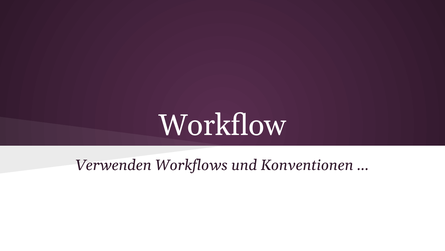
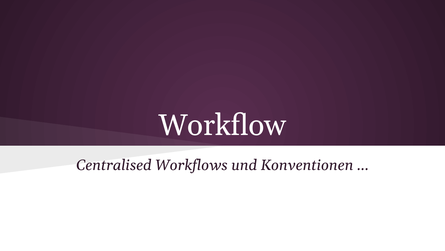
Verwenden: Verwenden -> Centralised (114, 165)
